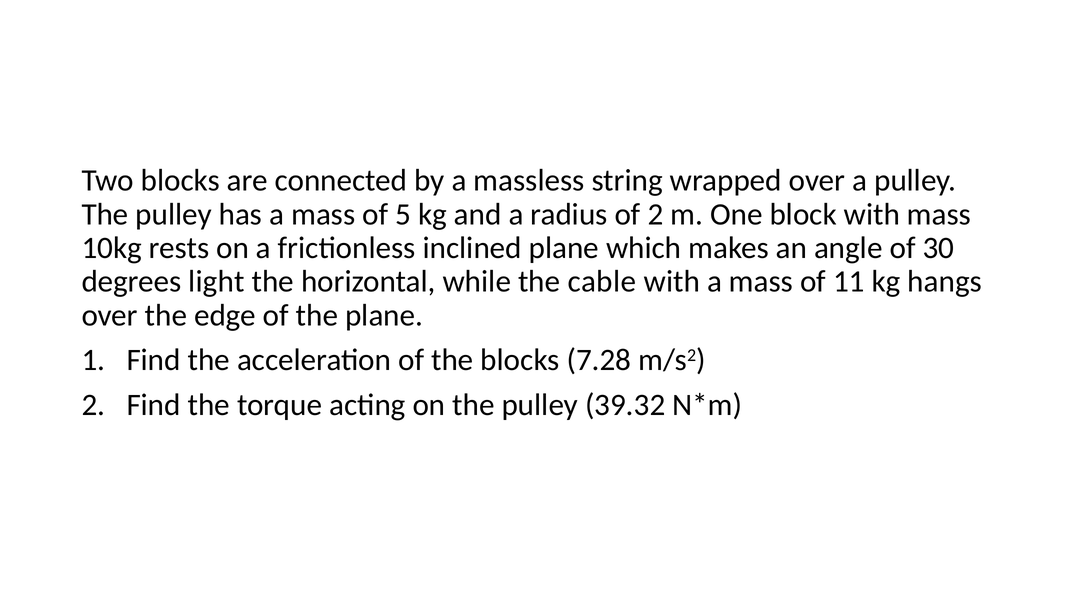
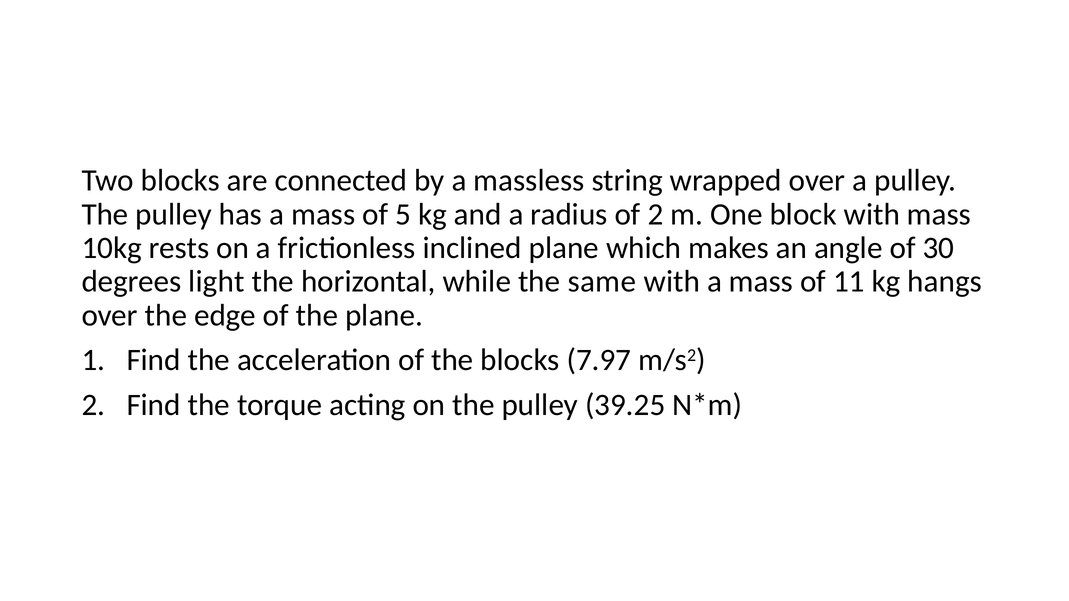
cable: cable -> same (602, 282)
7.28: 7.28 -> 7.97 (599, 360)
39.32: 39.32 -> 39.25 (625, 405)
